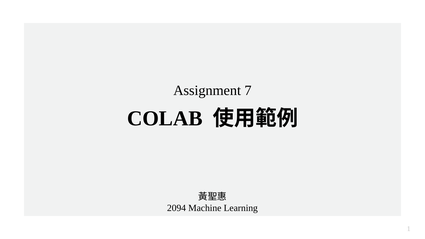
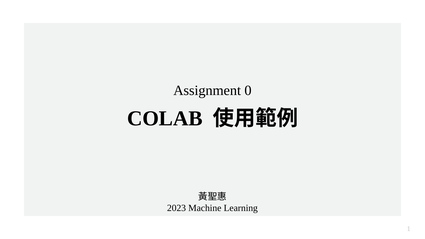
7: 7 -> 0 (248, 91)
2094: 2094 -> 2023 (177, 208)
